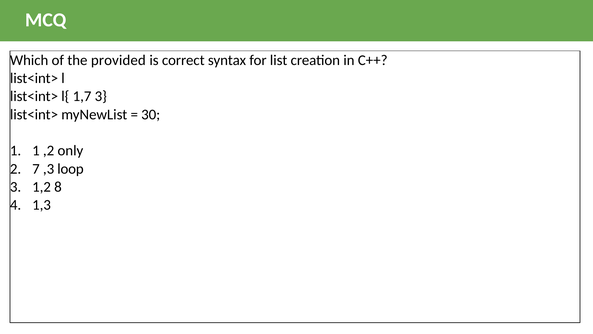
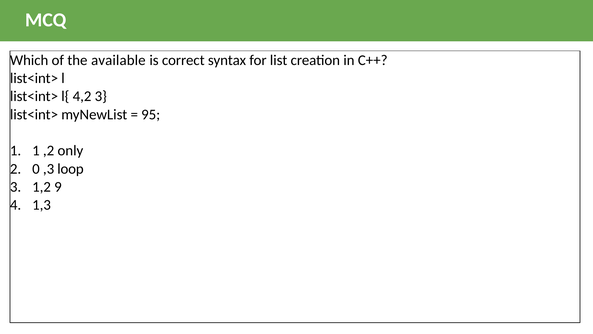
provided: provided -> available (118, 60)
1,7: 1,7 -> 4,2 (82, 96)
30: 30 -> 95 (151, 114)
7: 7 -> 0 (36, 169)
8: 8 -> 9 (58, 187)
